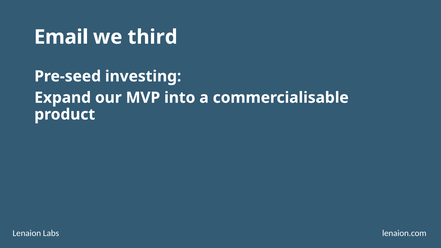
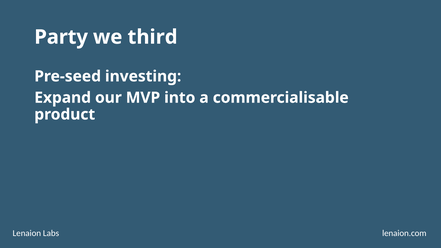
Email: Email -> Party (61, 37)
